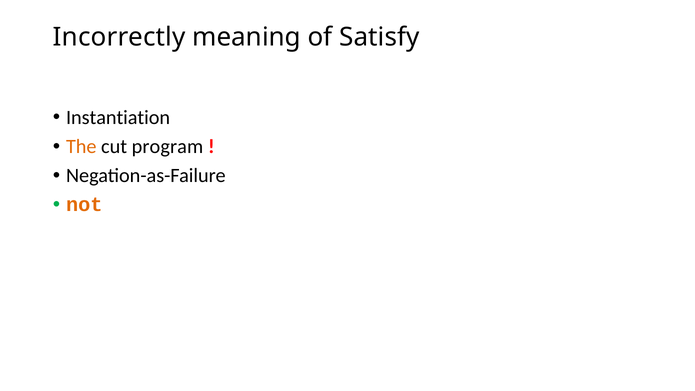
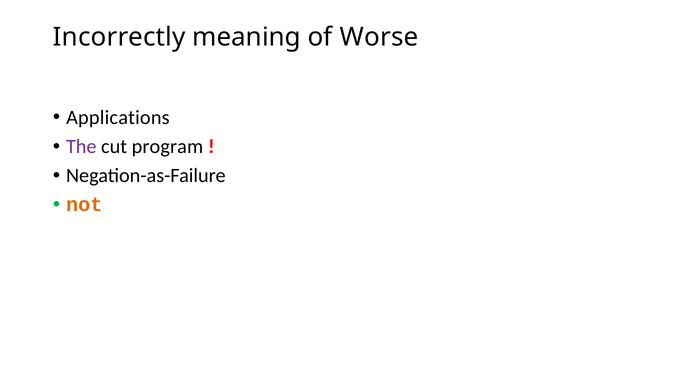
Satisfy: Satisfy -> Worse (379, 37)
Instantiation: Instantiation -> Applications (118, 117)
The colour: orange -> purple (81, 147)
